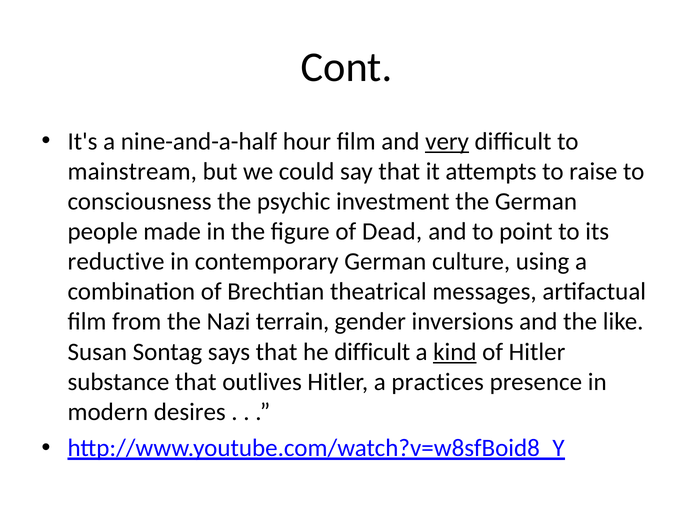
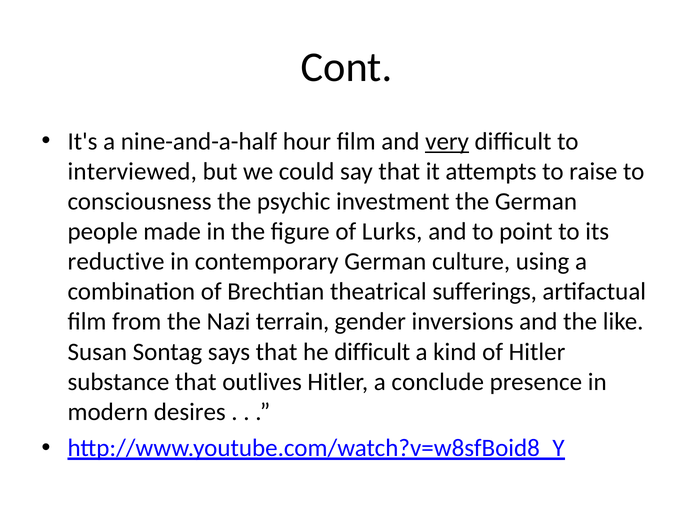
mainstream: mainstream -> interviewed (132, 172)
Dead: Dead -> Lurks (392, 232)
messages: messages -> sufferings (485, 292)
kind underline: present -> none (455, 352)
practices: practices -> conclude (438, 382)
